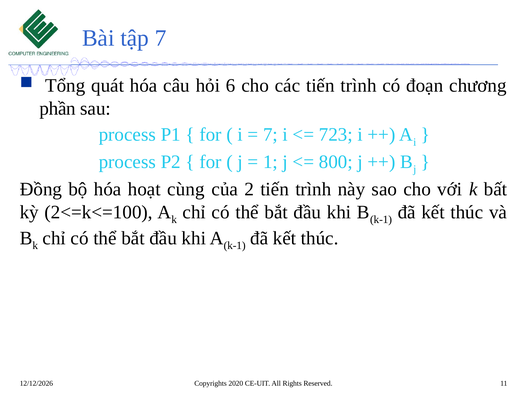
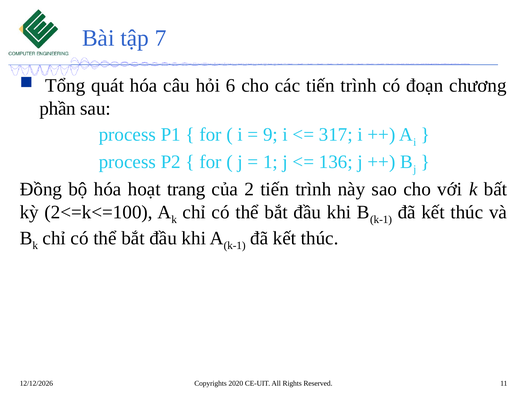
7: 7 -> 9 (270, 135)
723: 723 -> 317 (336, 135)
800: 800 -> 136 (336, 162)
cùng: cùng -> trang (186, 189)
